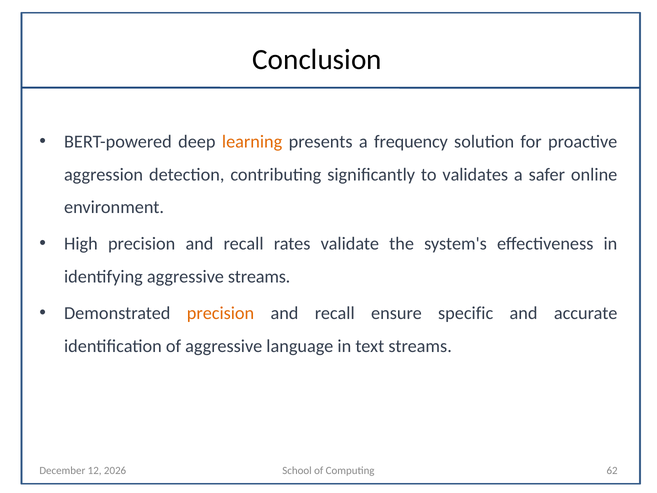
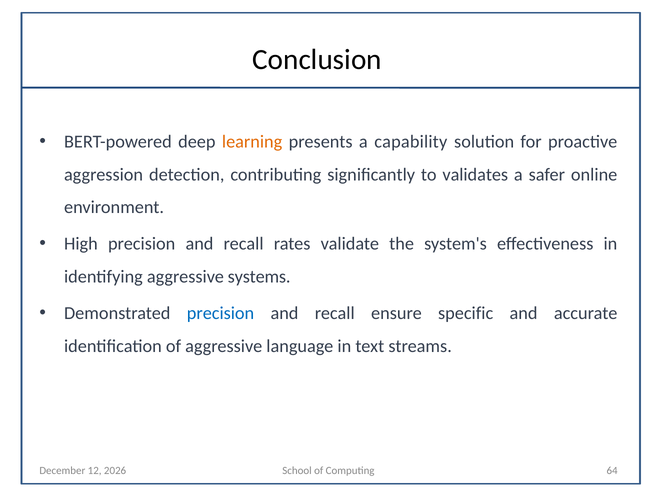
frequency: frequency -> capability (411, 141)
aggressive streams: streams -> systems (259, 277)
precision colour: orange -> blue (221, 313)
62: 62 -> 64 (612, 470)
